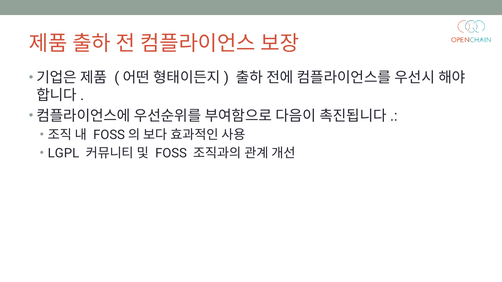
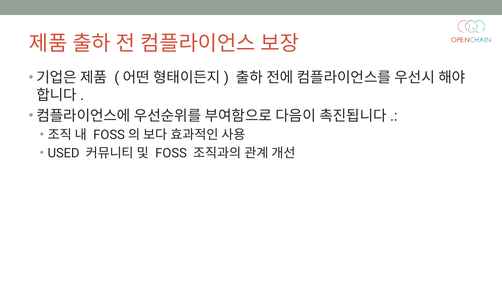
LGPL: LGPL -> USED (64, 153)
